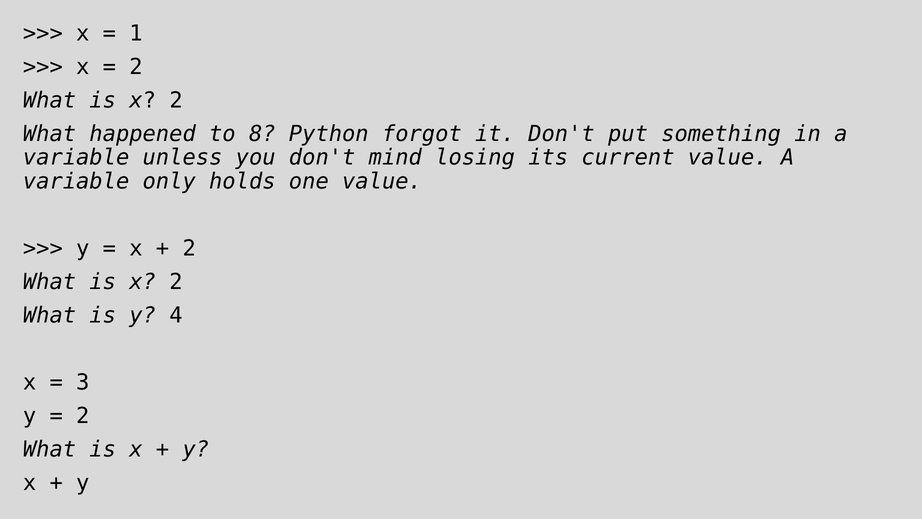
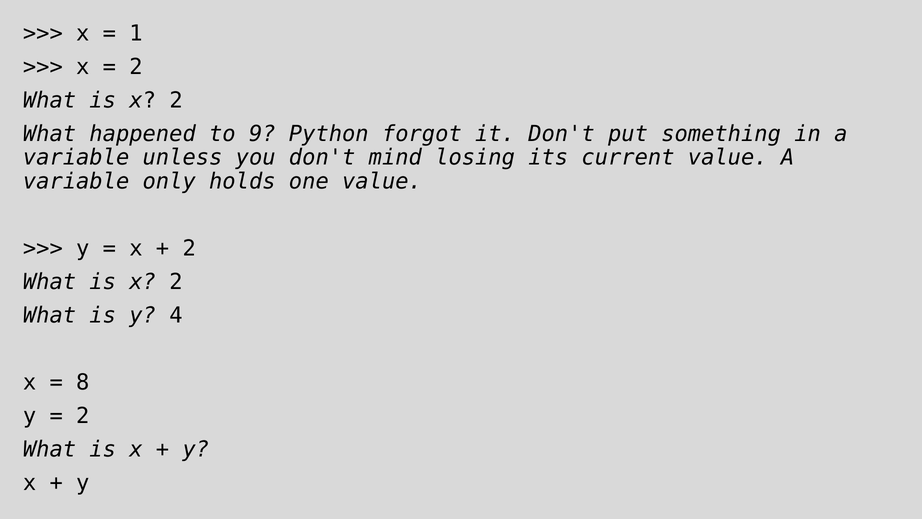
8: 8 -> 9 (262, 134)
3: 3 -> 8 (83, 382)
